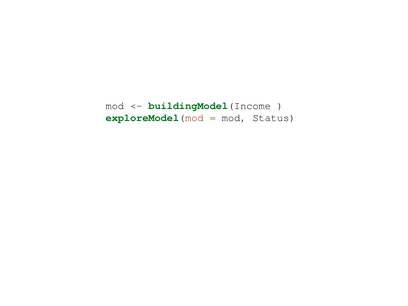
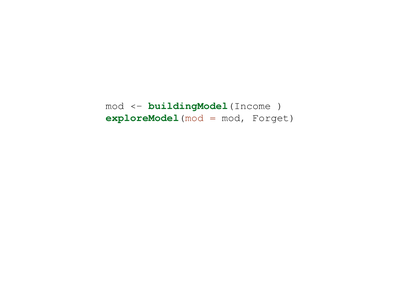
Status: Status -> Forget (274, 118)
